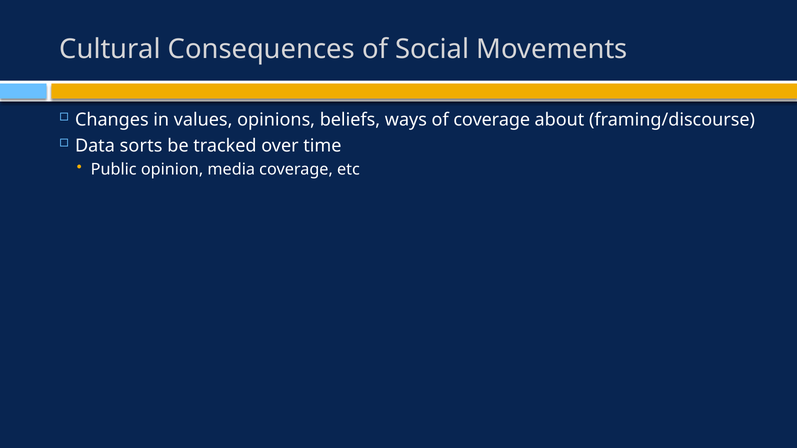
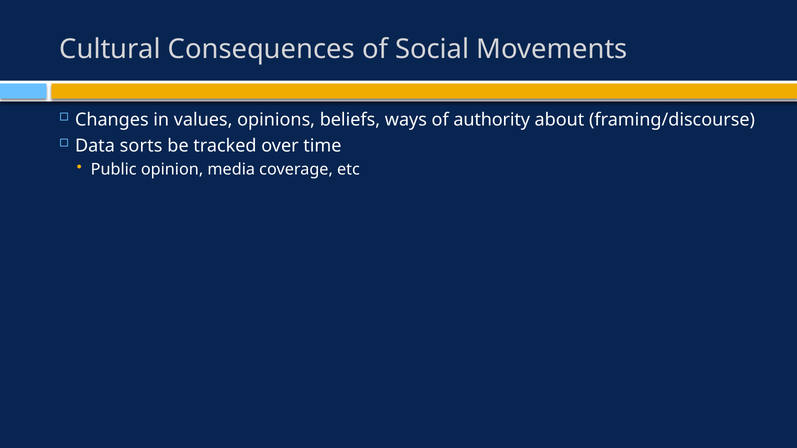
of coverage: coverage -> authority (492, 120)
